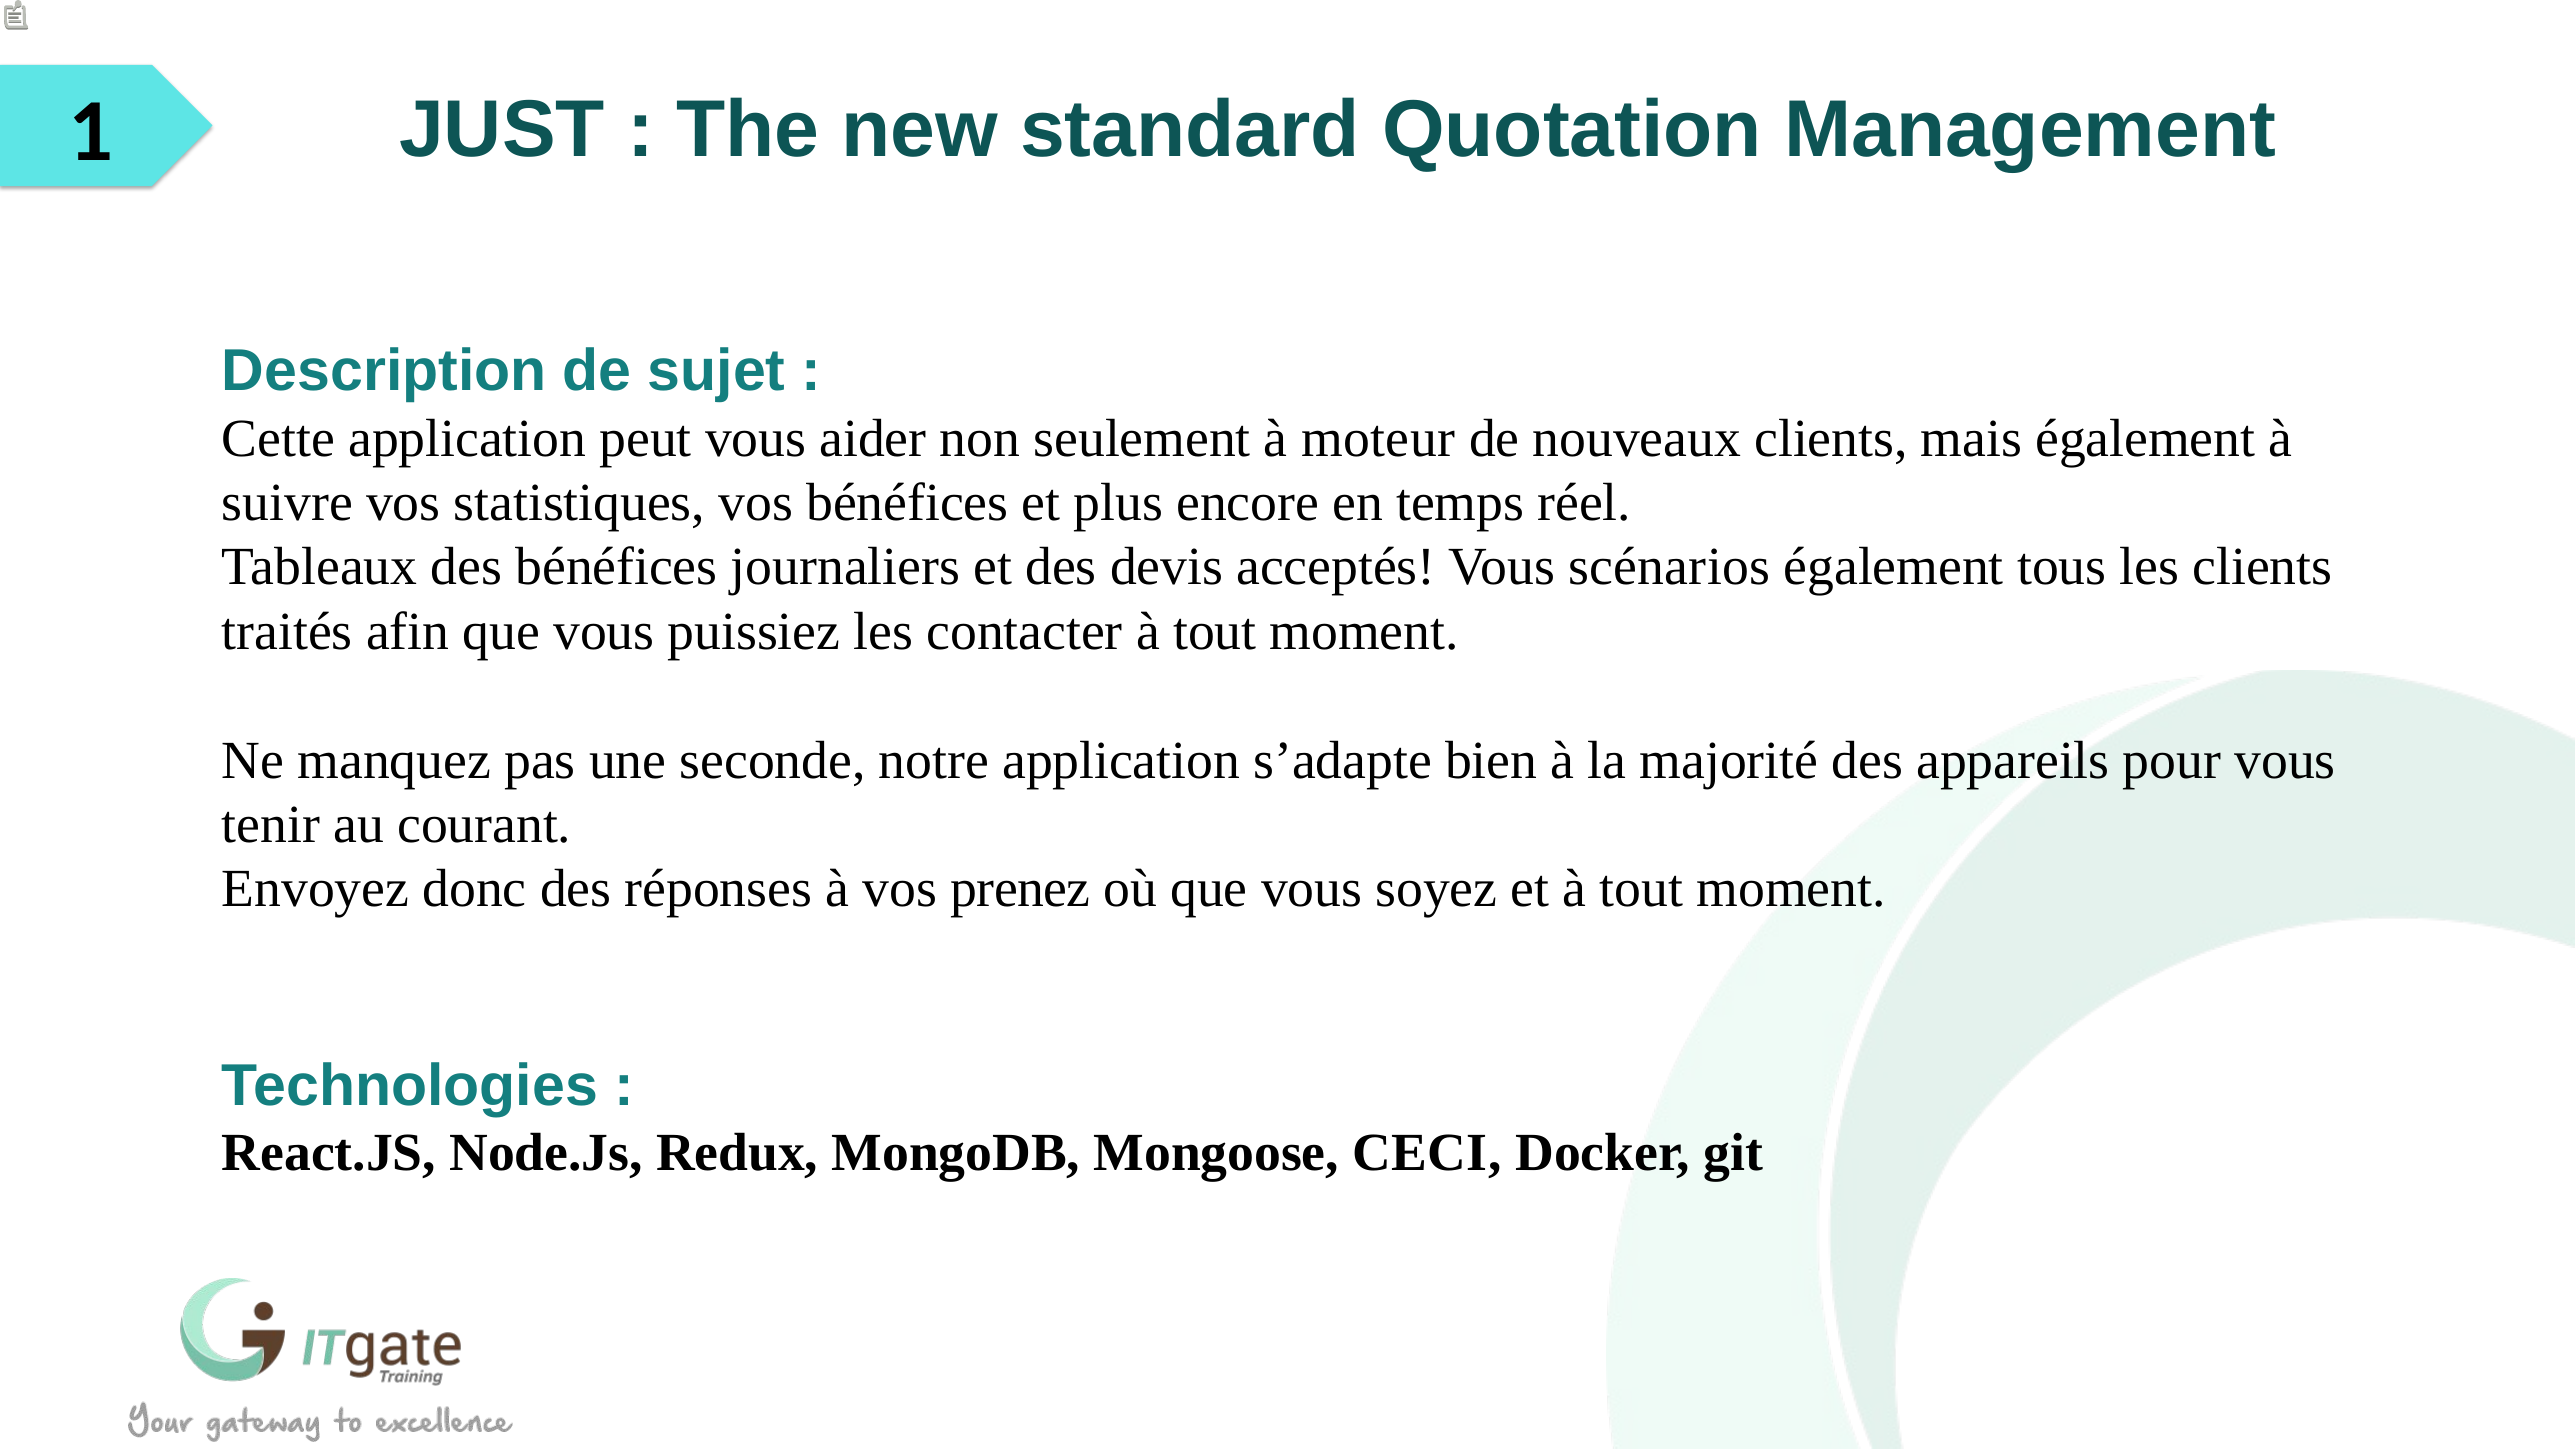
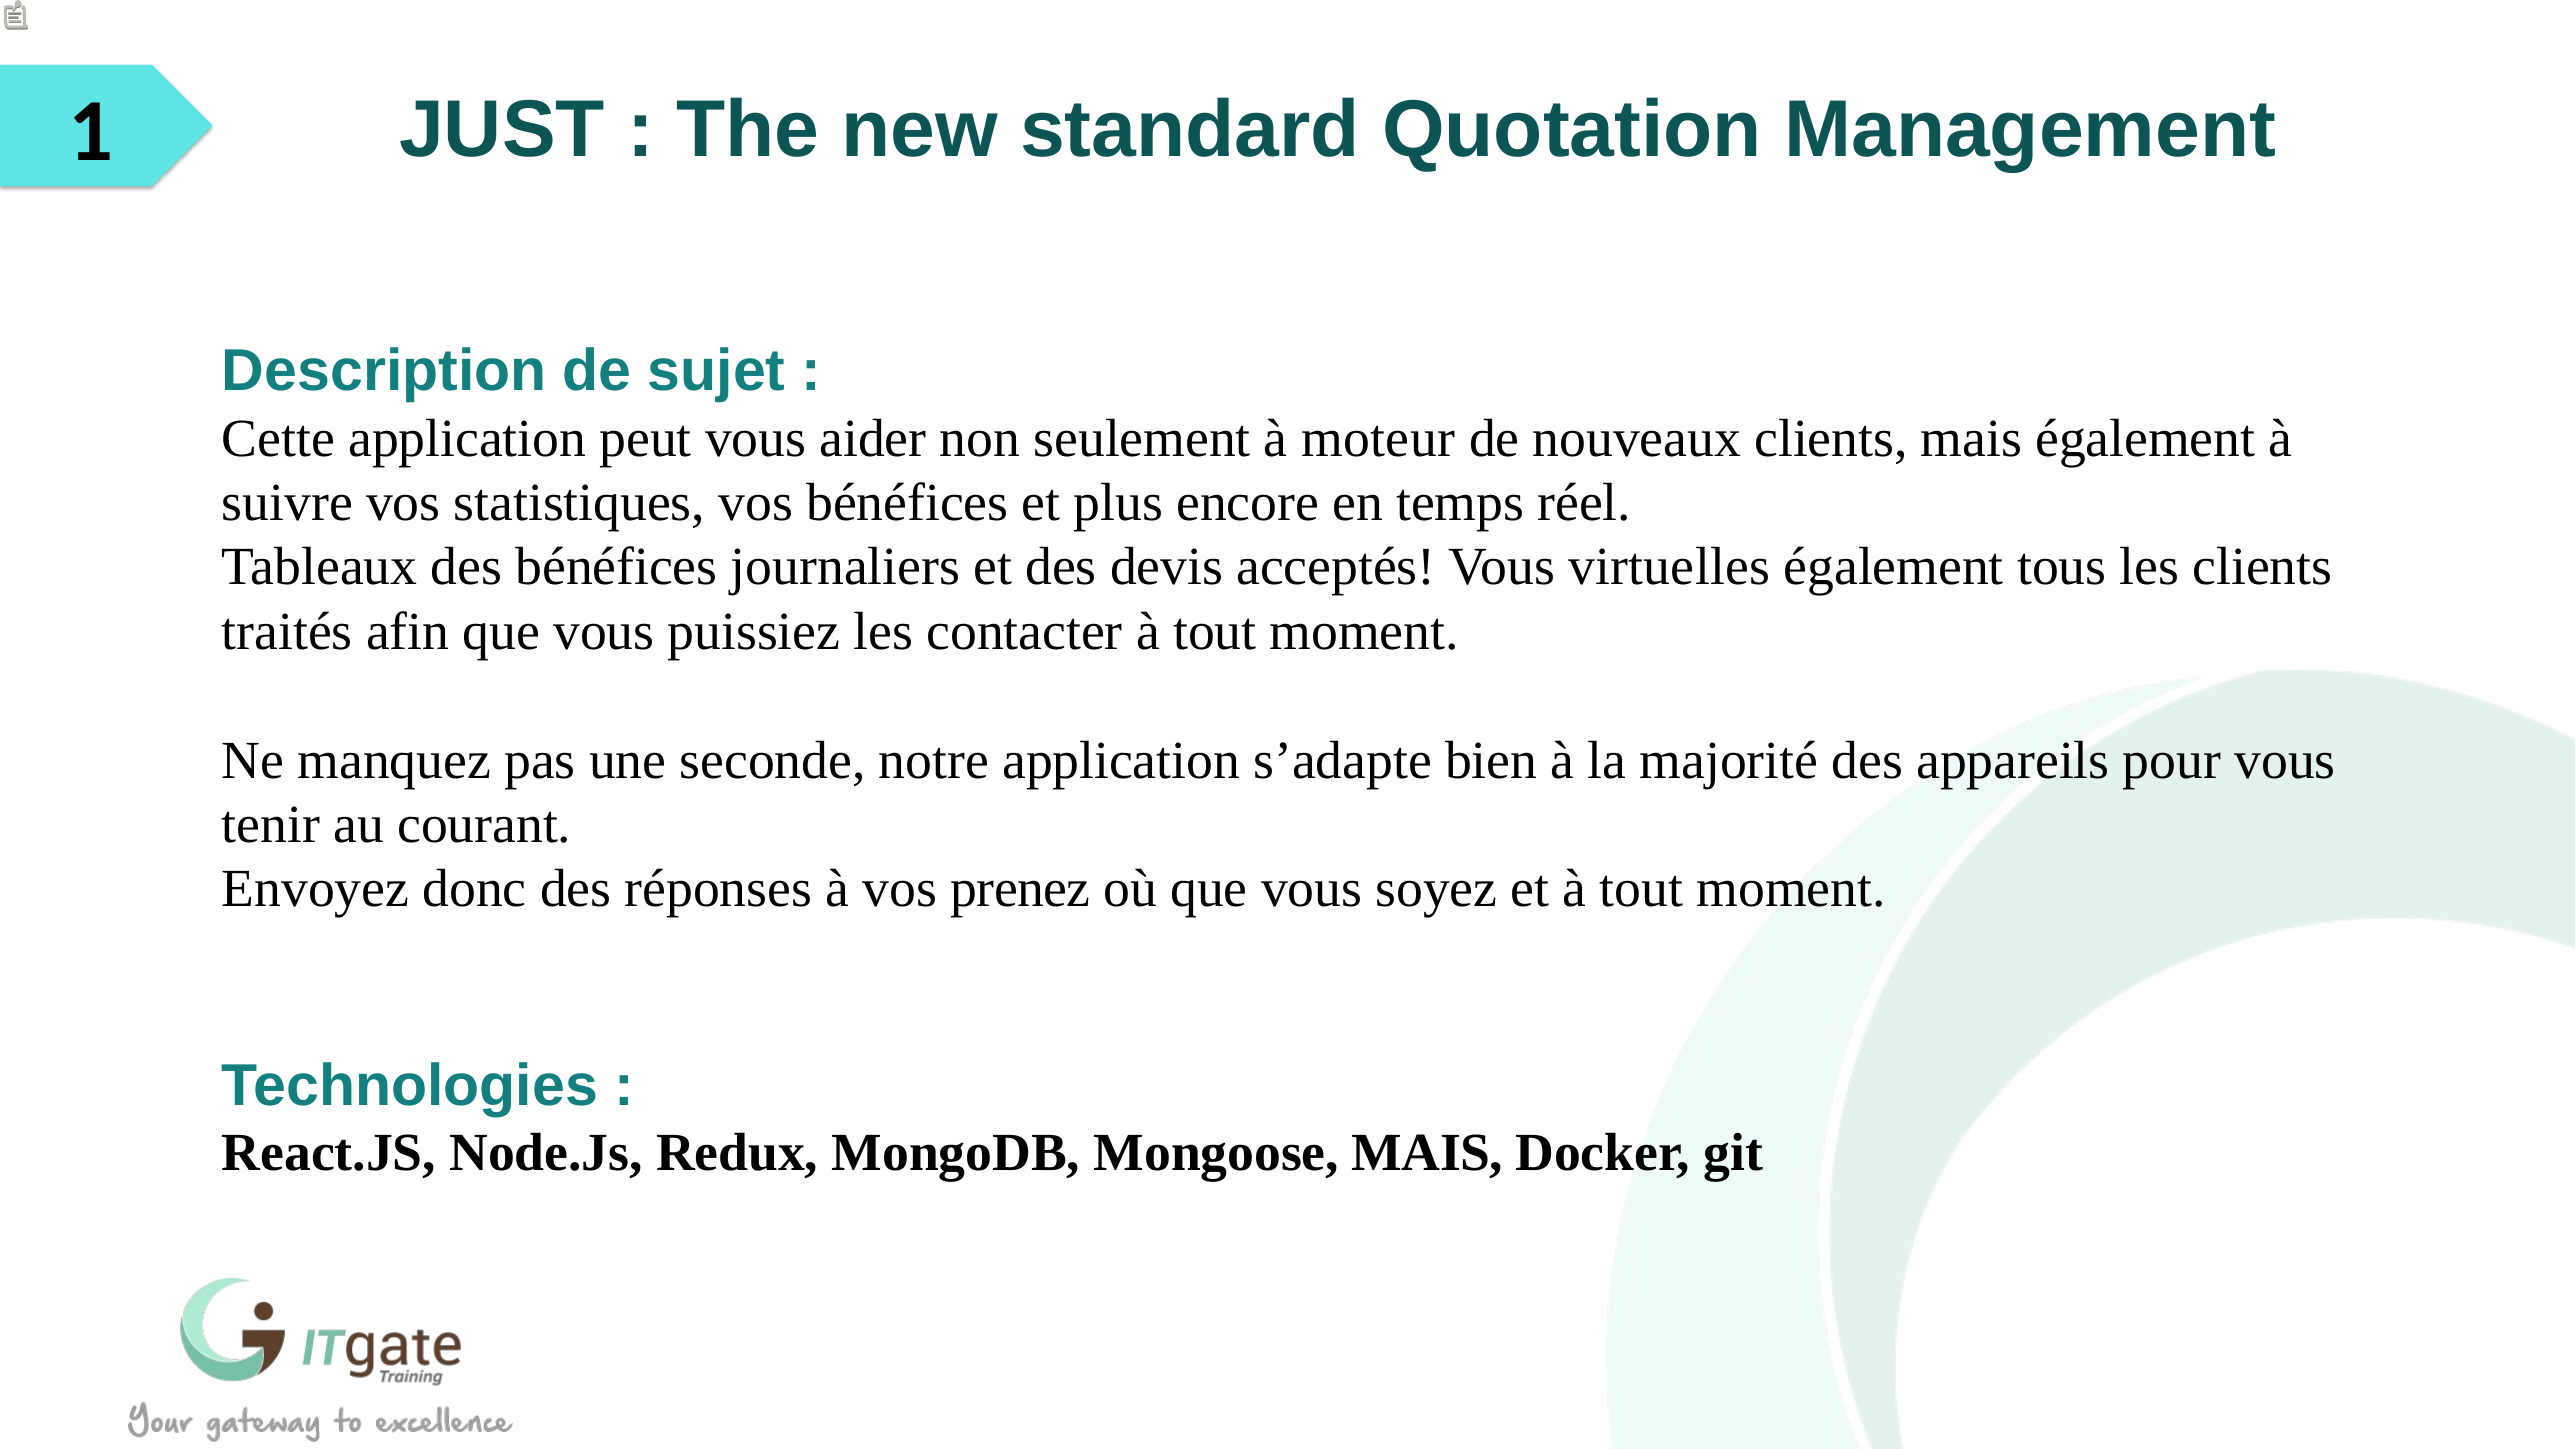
scénarios: scénarios -> virtuelles (1669, 567)
Mongoose CECI: CECI -> MAIS (1428, 1153)
